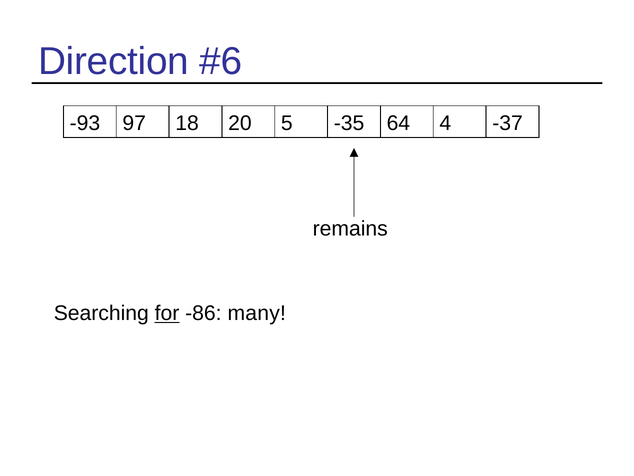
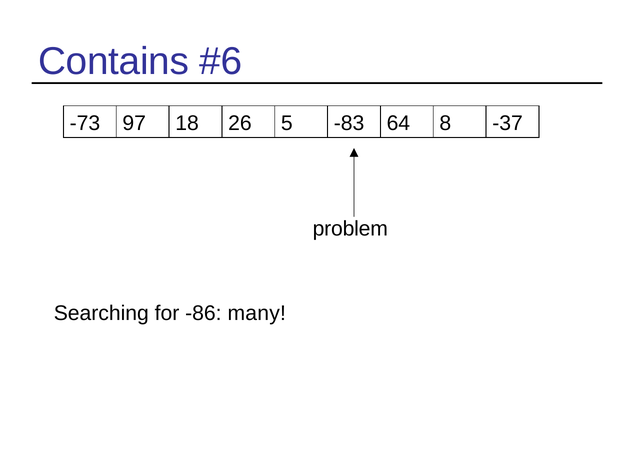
Direction: Direction -> Contains (114, 61)
-93: -93 -> -73 (85, 123)
20: 20 -> 26 (240, 123)
-35: -35 -> -83 (349, 123)
4: 4 -> 8 (445, 123)
remains: remains -> problem (350, 229)
for underline: present -> none (167, 313)
